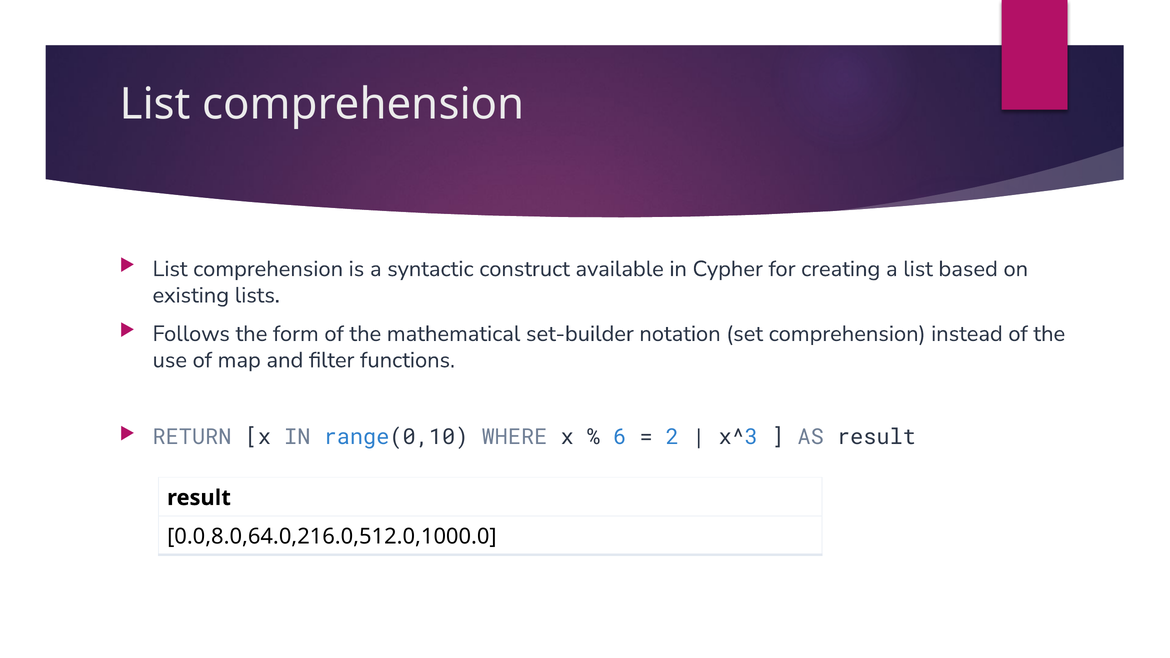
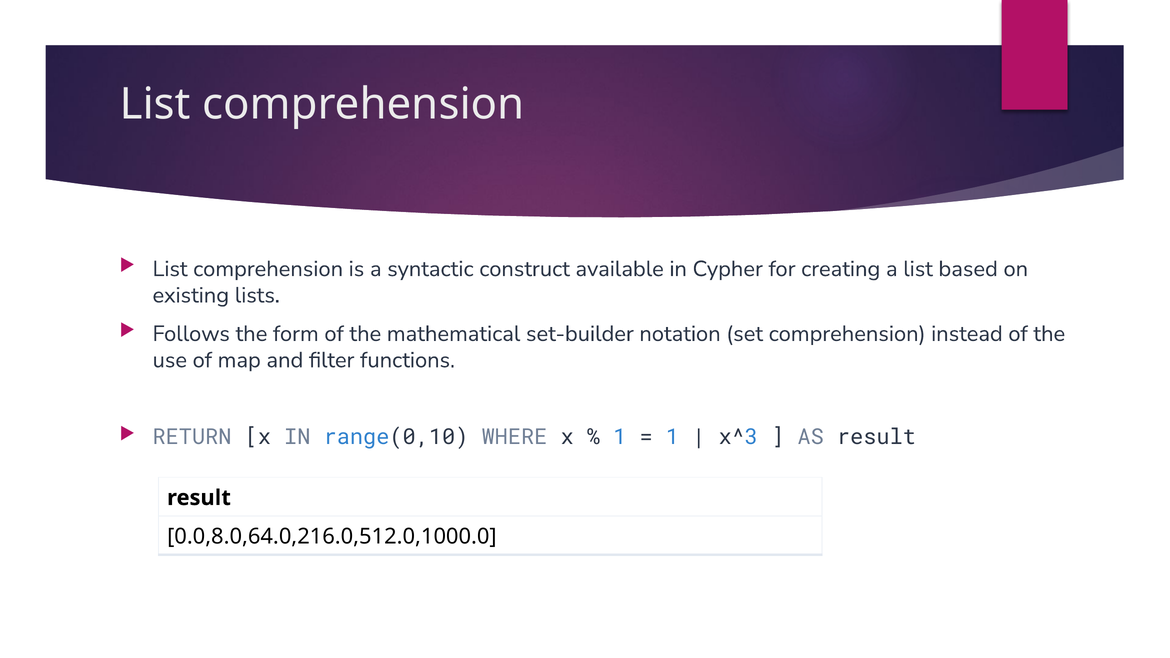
6: 6 -> 1 (620, 437)
2: 2 -> 1 (672, 437)
